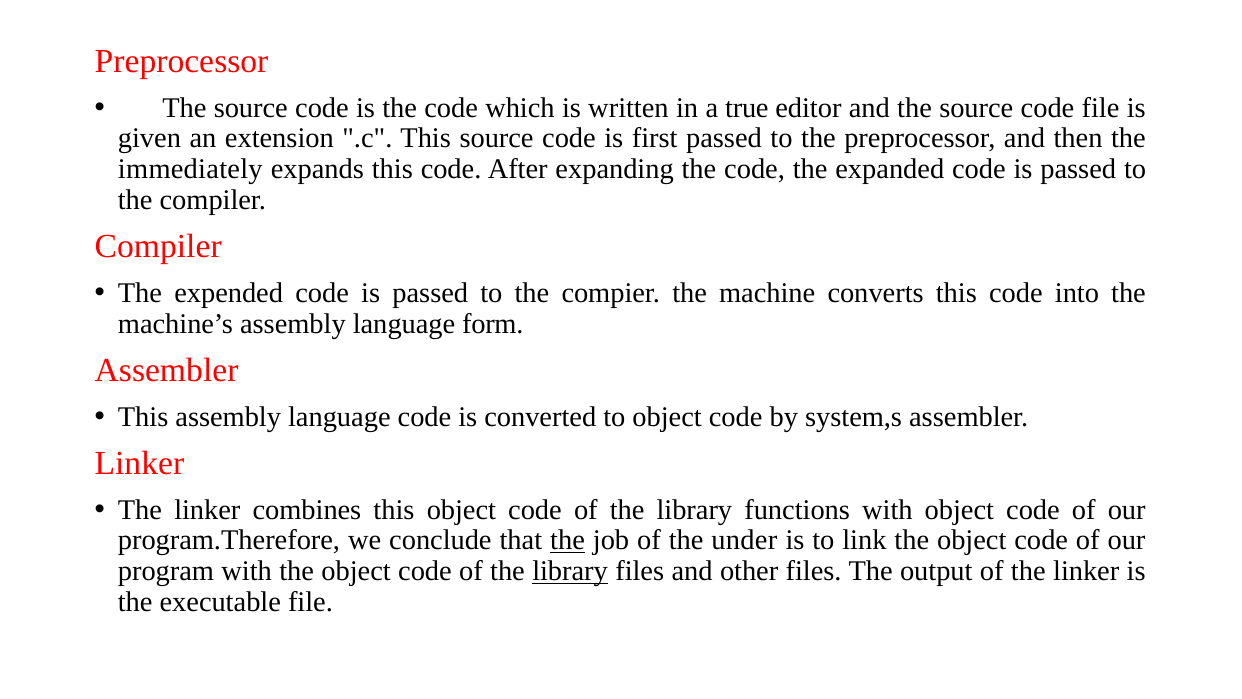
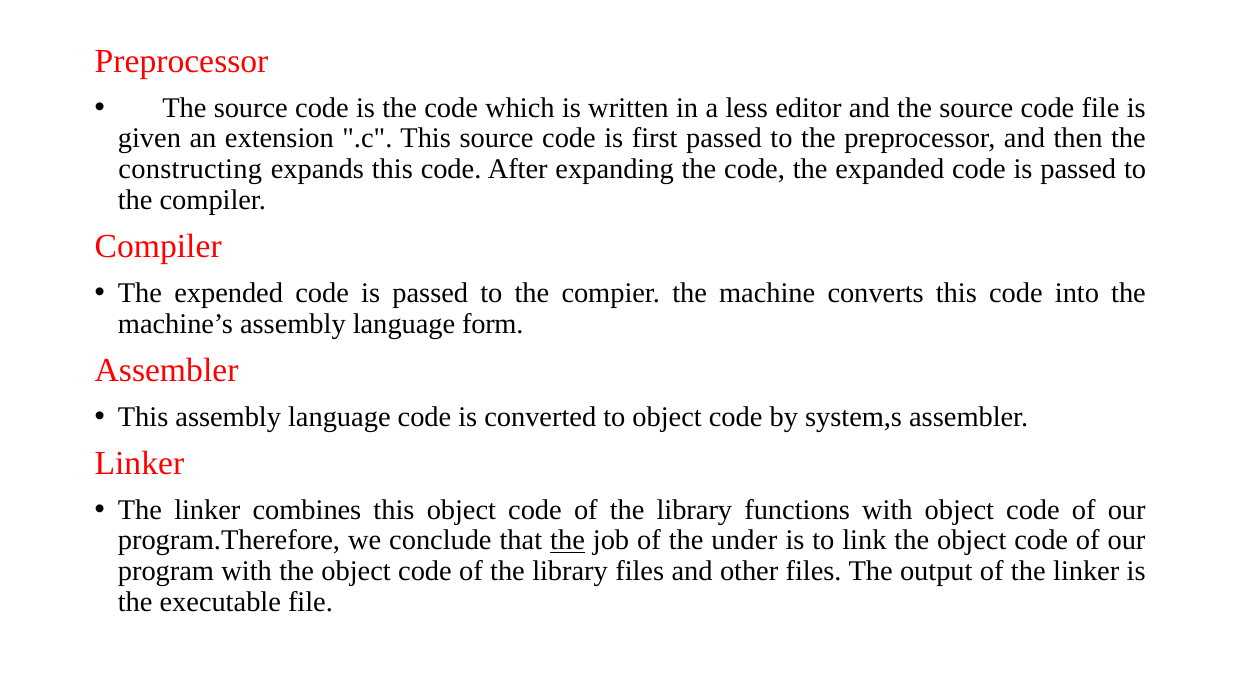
true: true -> less (747, 108)
immediately: immediately -> constructing (190, 169)
library underline: present -> none (570, 571)
